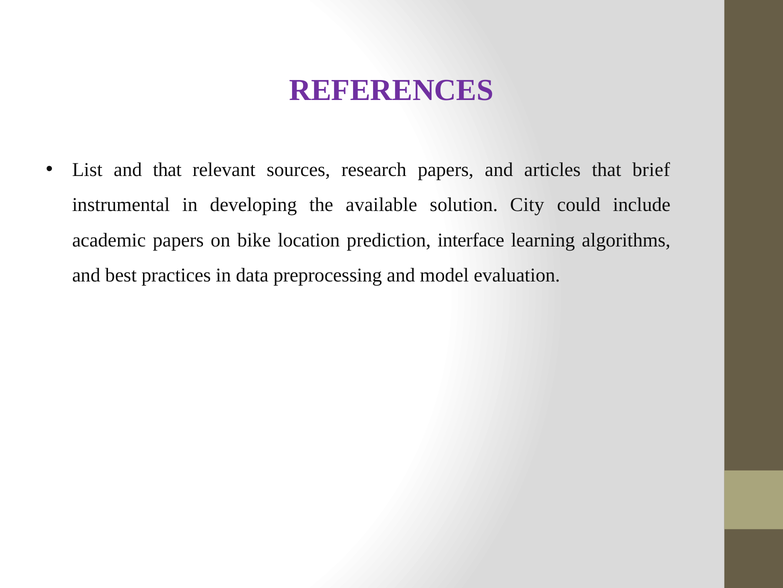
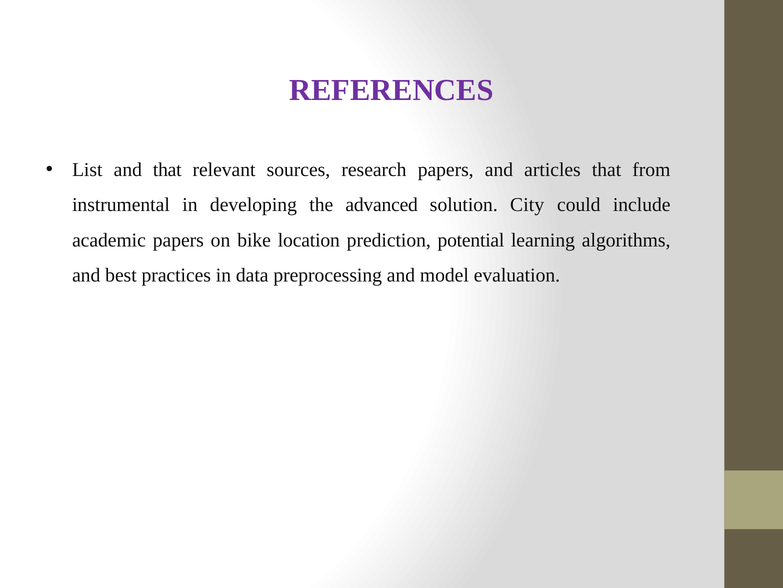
brief: brief -> from (651, 169)
available: available -> advanced (382, 205)
interface: interface -> potential (471, 240)
